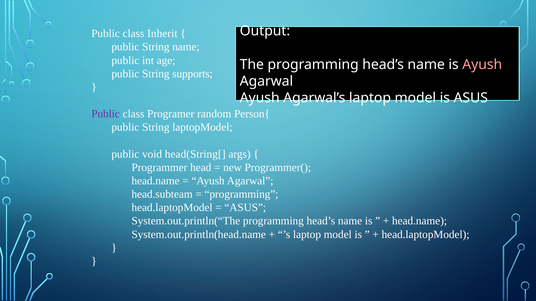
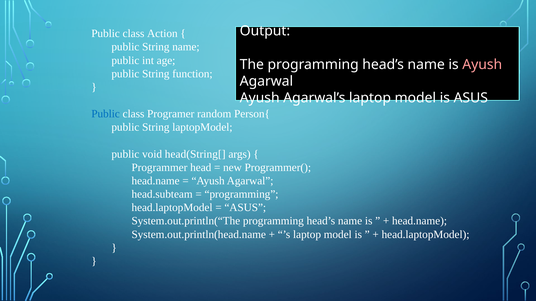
Inherit: Inherit -> Action (162, 34)
supports: supports -> function (192, 74)
Public colour: purple -> blue (106, 114)
